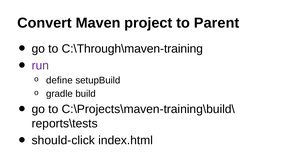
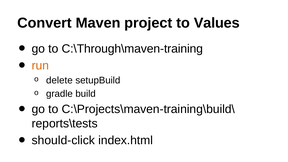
Parent: Parent -> Values (217, 23)
run colour: purple -> orange (40, 66)
define: define -> delete (59, 80)
